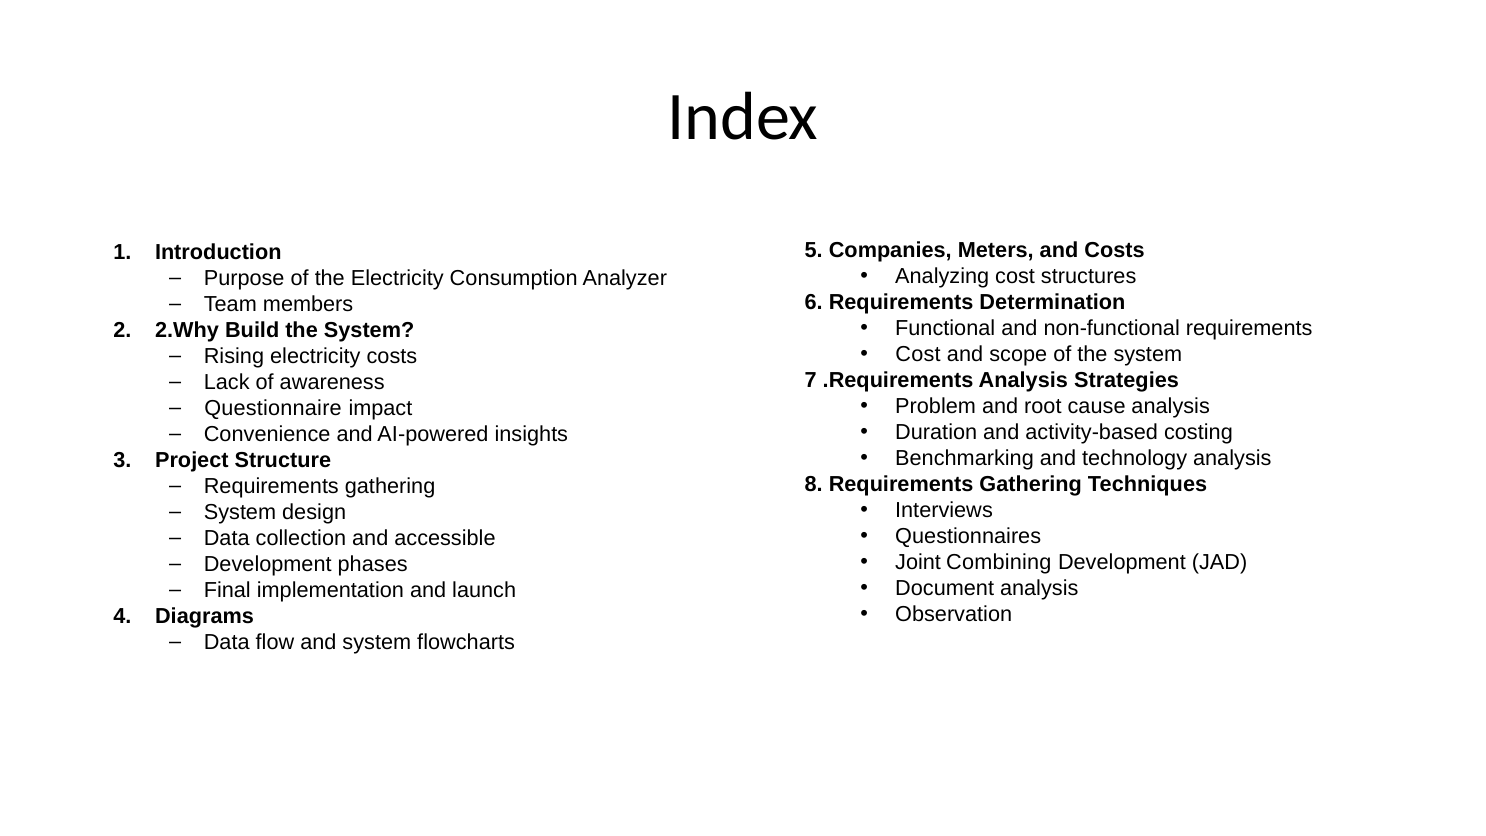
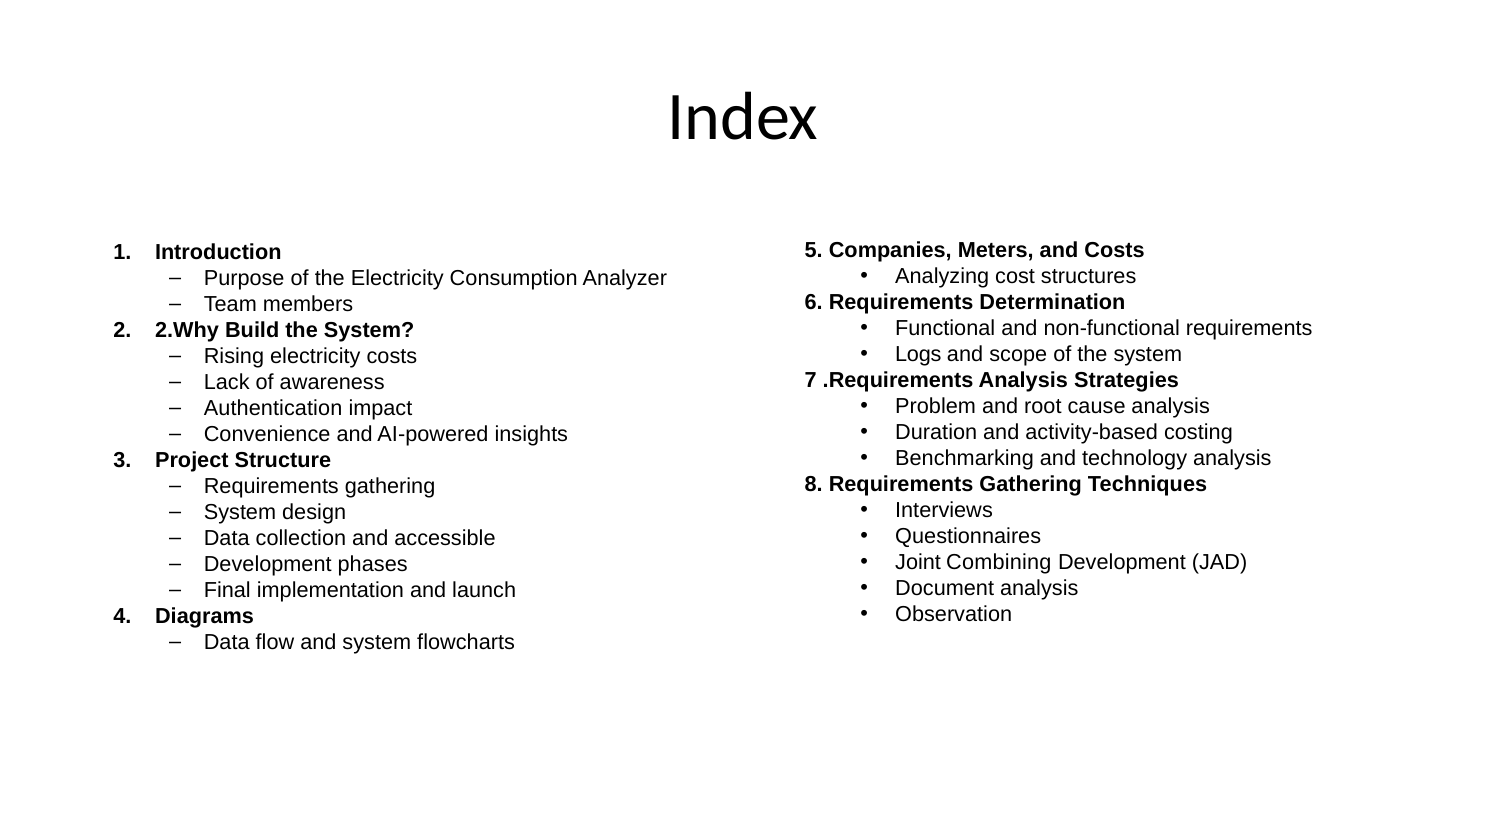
Cost: Cost -> Logs (918, 354)
Questionnaire: Questionnaire -> Authentication (273, 408)
